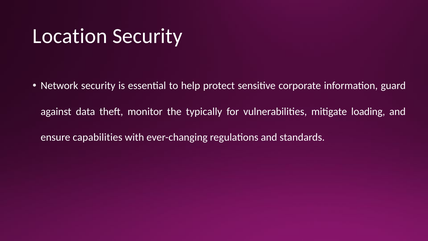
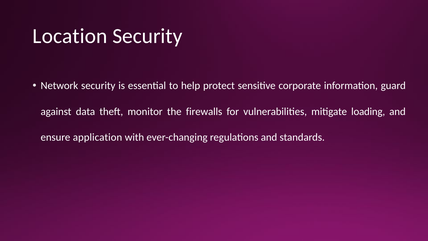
typically: typically -> firewalls (204, 111)
capabilities: capabilities -> application (98, 137)
